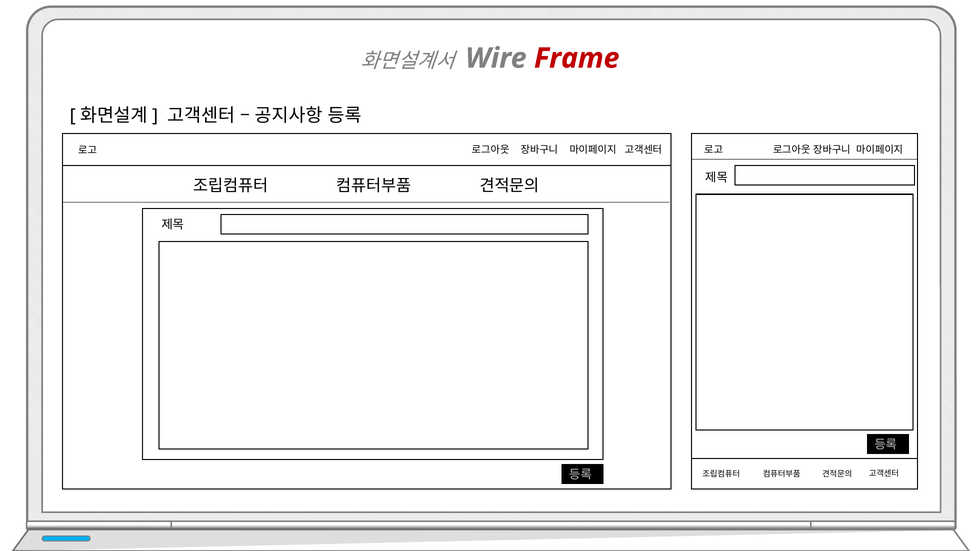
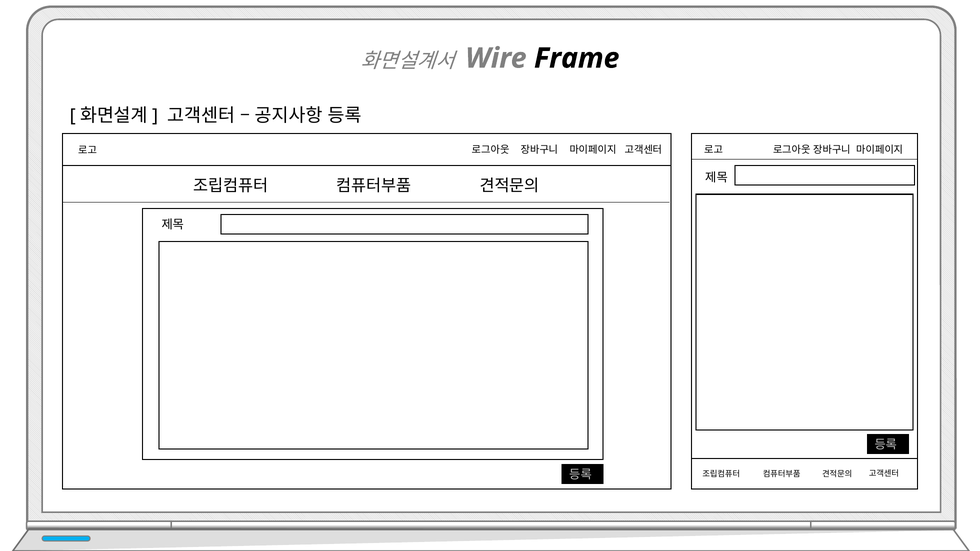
Frame colour: red -> black (577, 58)
